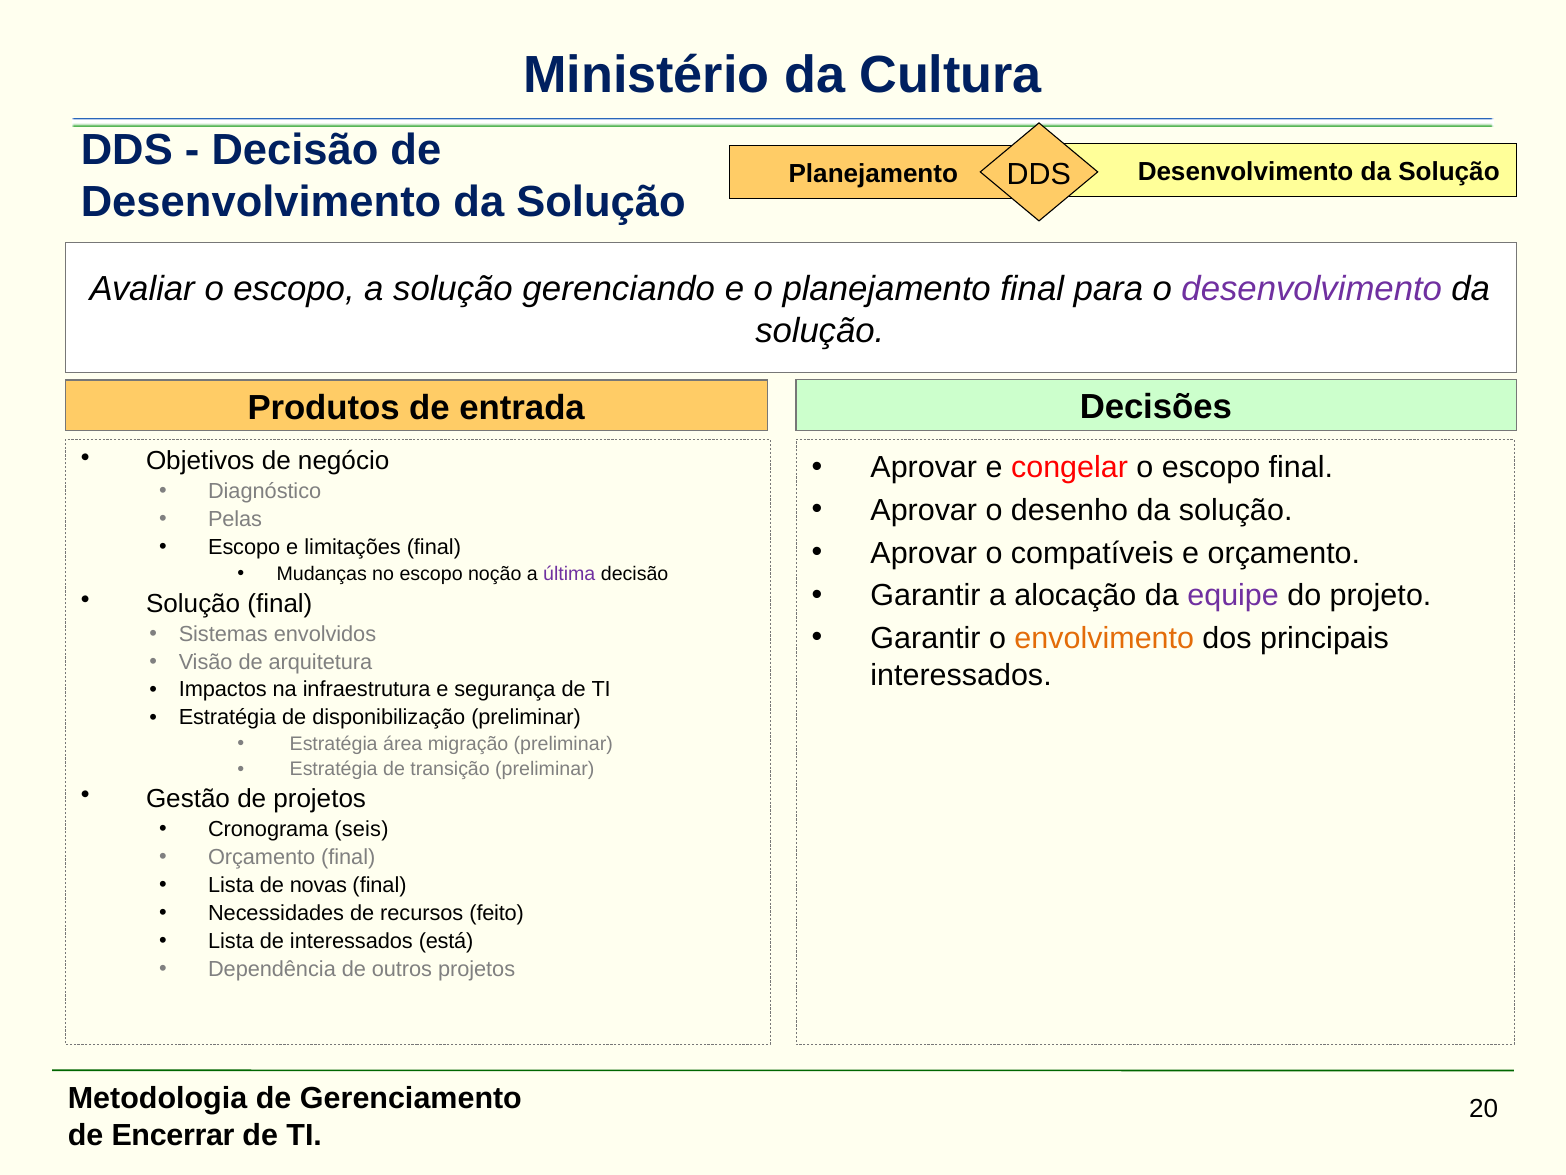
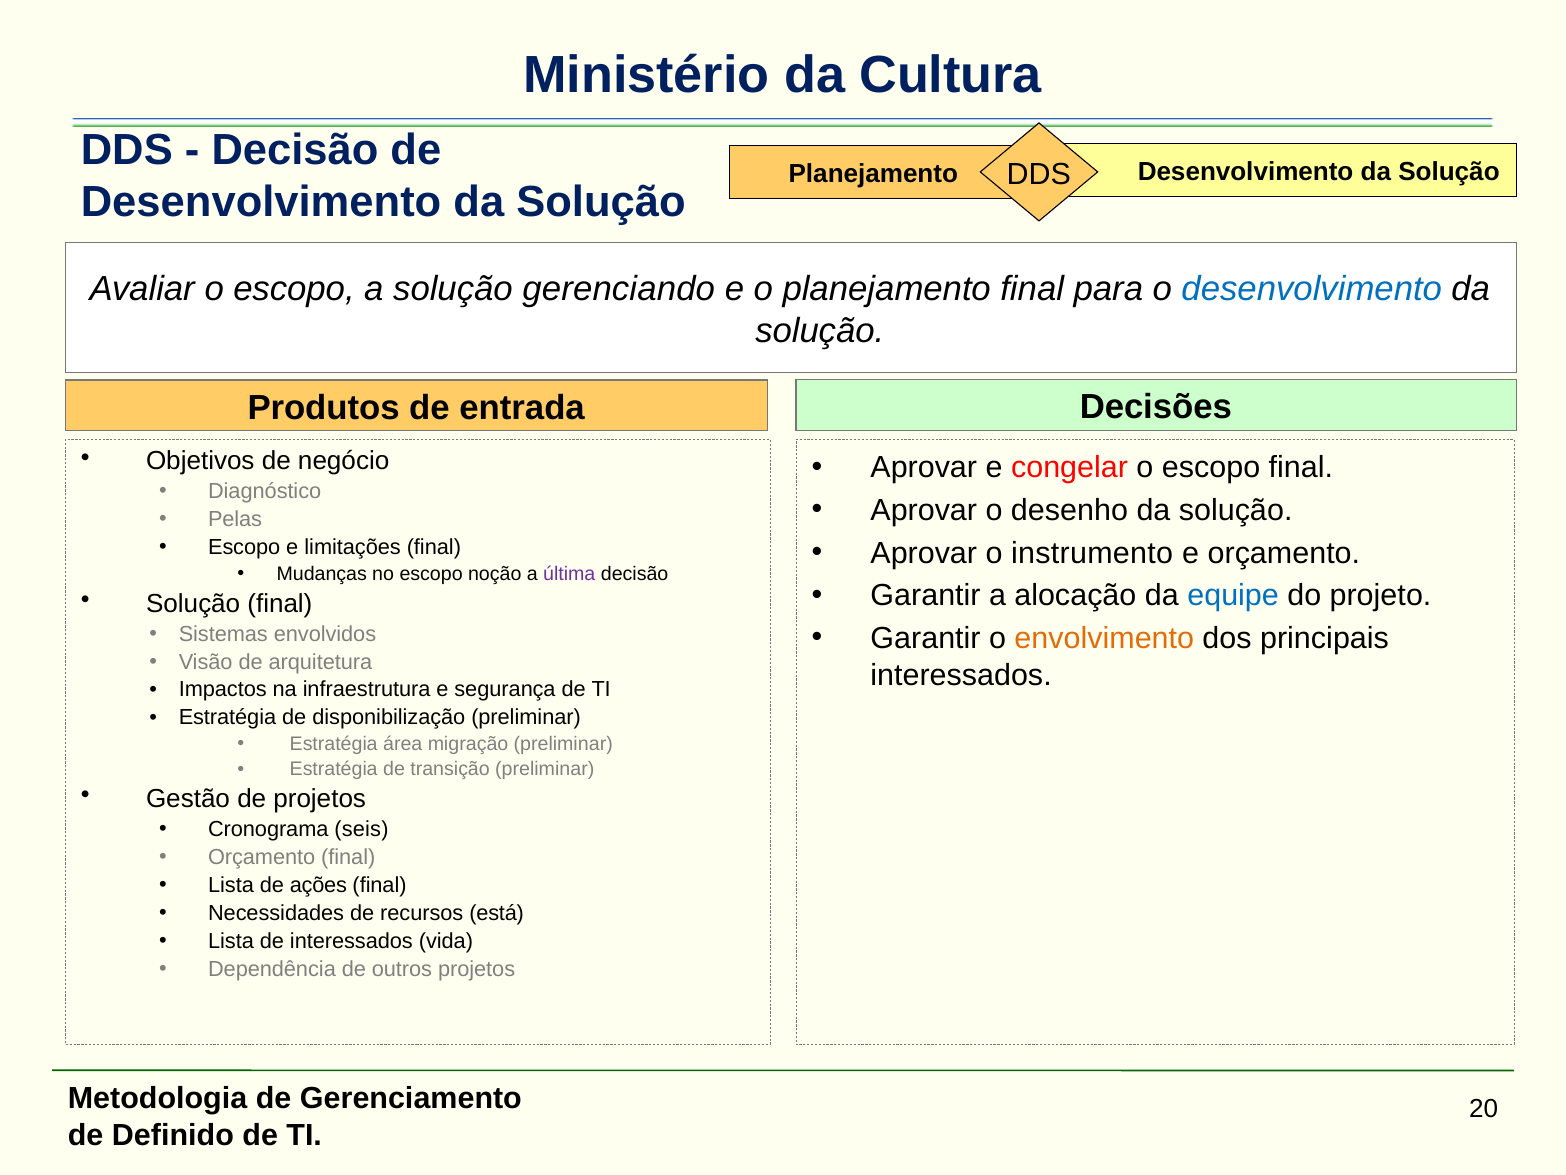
desenvolvimento colour: purple -> blue (1312, 289)
compatíveis: compatíveis -> instrumento (1092, 553)
equipe colour: purple -> blue (1233, 596)
novas: novas -> ações (318, 885)
feito: feito -> está (497, 913)
está: está -> vida (446, 941)
Encerrar: Encerrar -> Definido (173, 1135)
